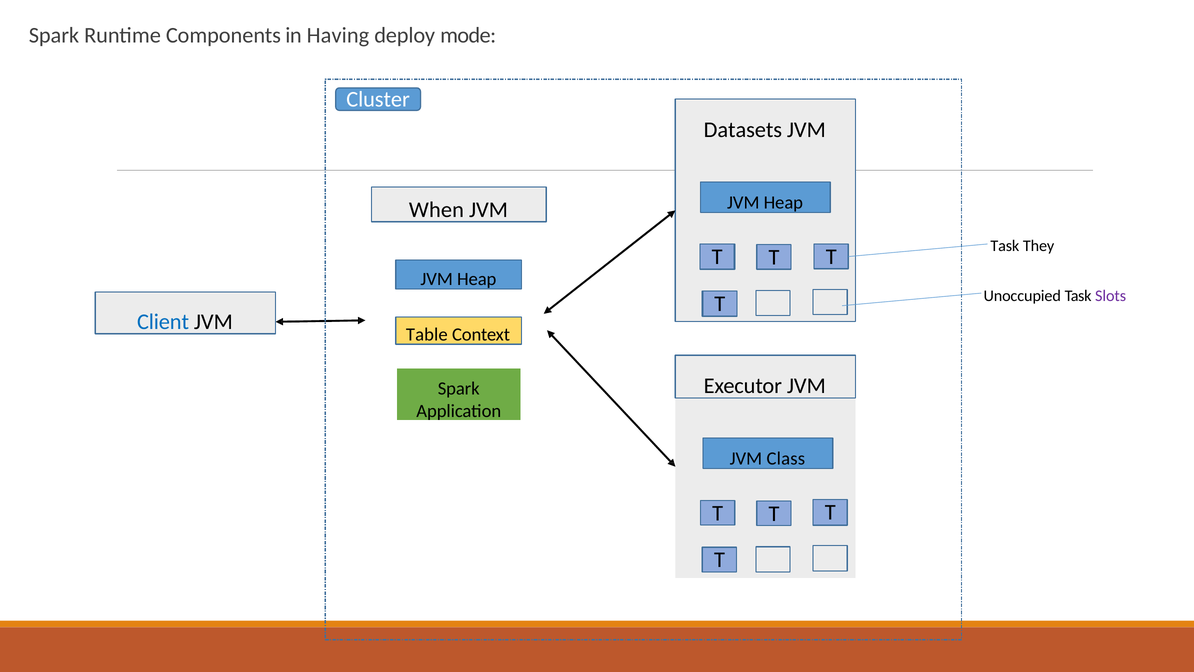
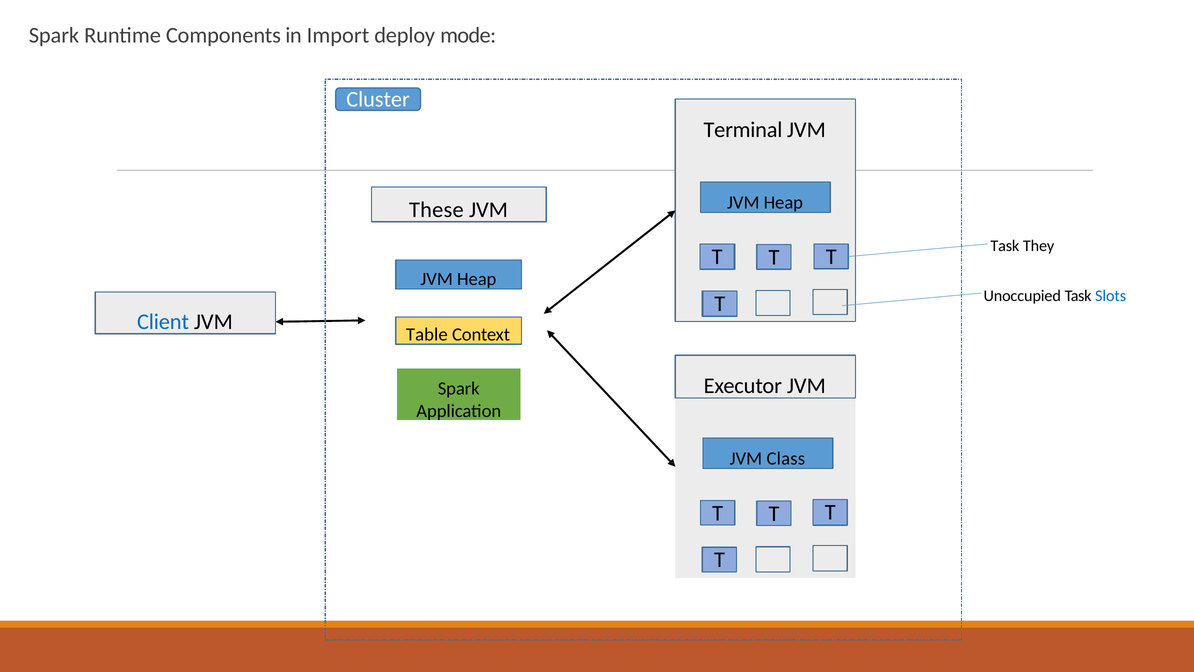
Having: Having -> Import (338, 35)
Datasets: Datasets -> Terminal (743, 130)
When: When -> These (436, 210)
Slots colour: purple -> blue (1111, 296)
